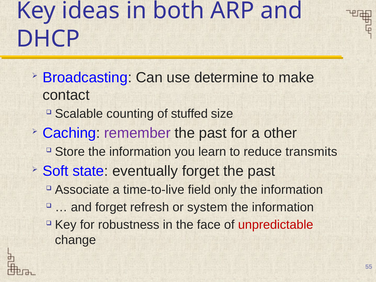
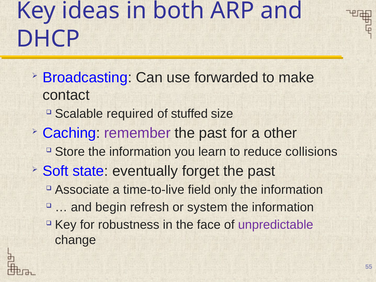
determine: determine -> forwarded (226, 77)
counting: counting -> required (130, 114)
transmits: transmits -> collisions (311, 152)
and forget: forget -> begin (111, 207)
unpredictable colour: red -> purple (276, 225)
